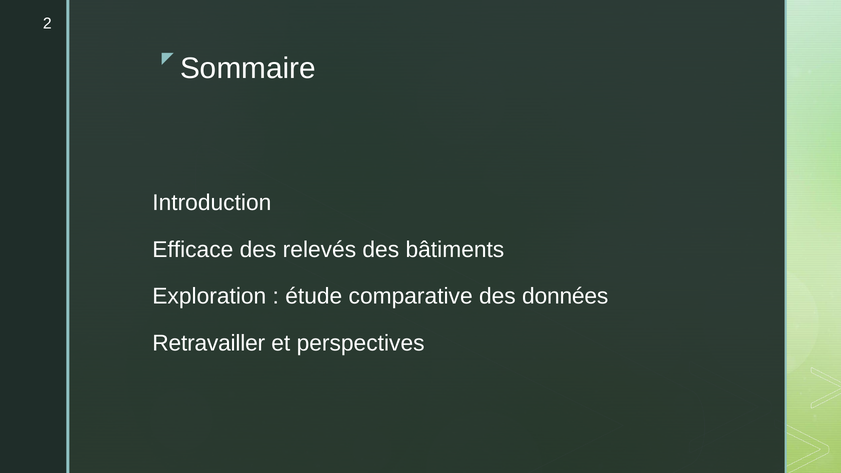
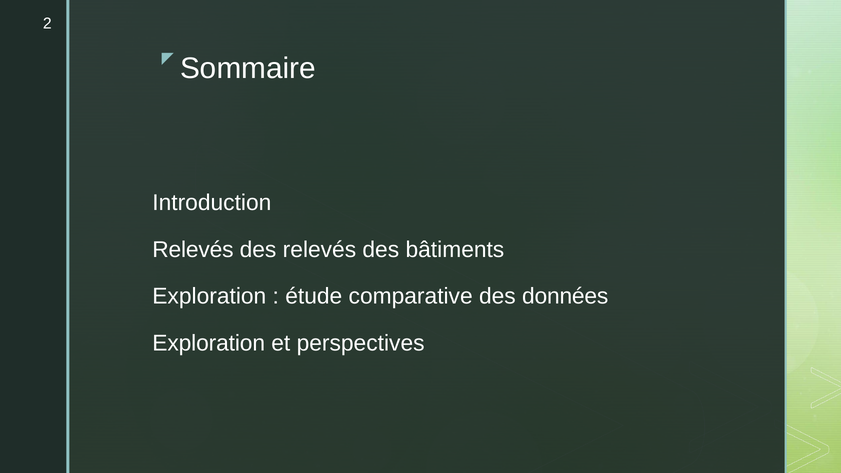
Efficace: Efficace -> Relevés (193, 250)
Retravailler: Retravailler -> Exploration (209, 343)
